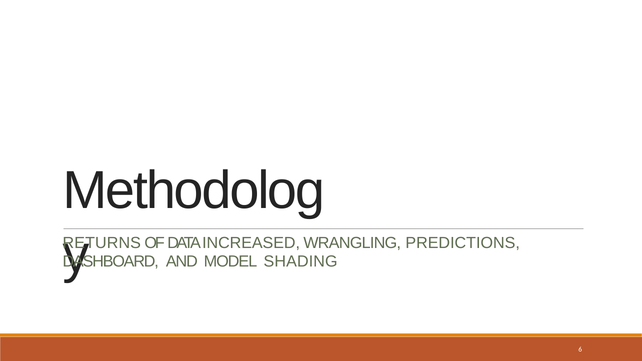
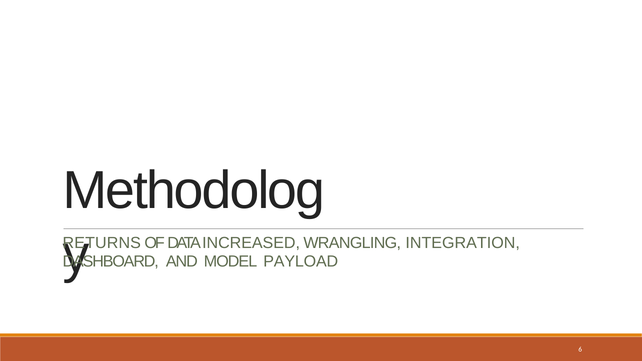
PREDICTIONS: PREDICTIONS -> INTEGRATION (463, 243)
SHADING: SHADING -> PAYLOAD (301, 261)
